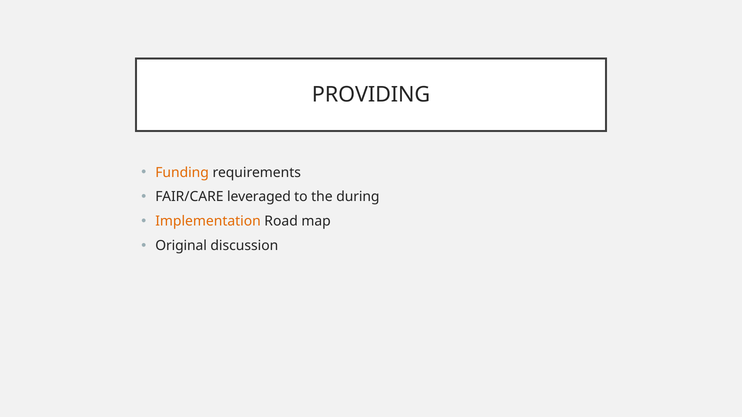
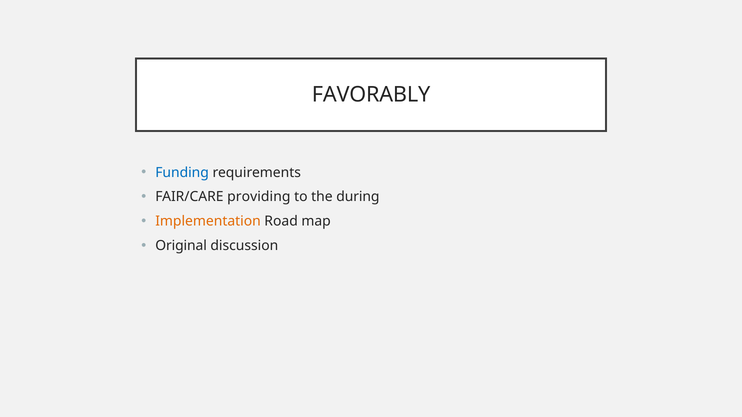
PROVIDING: PROVIDING -> FAVORABLY (371, 95)
Funding colour: orange -> blue (182, 173)
leveraged: leveraged -> providing (259, 197)
